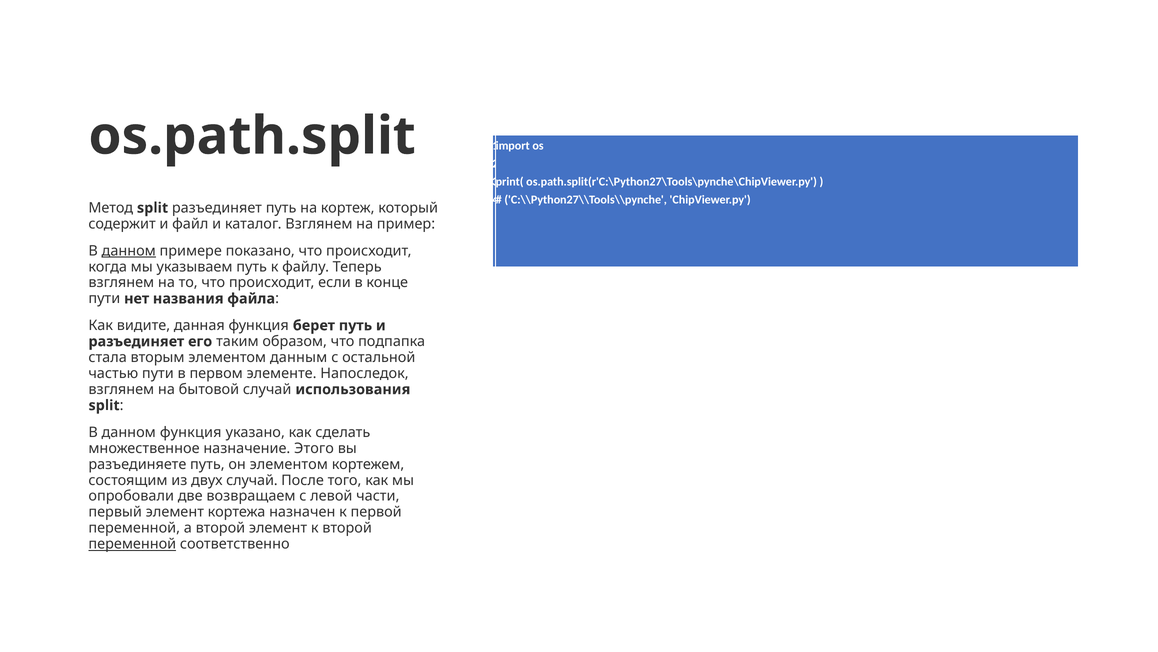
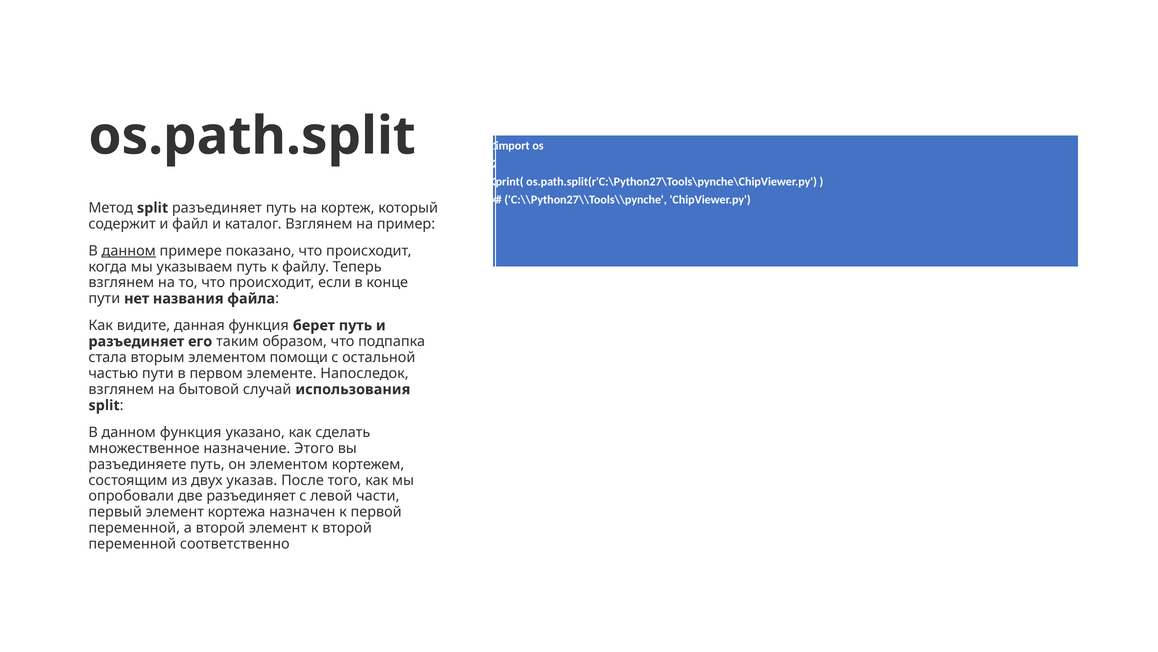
данным: данным -> помощи (299, 357)
двух случай: случай -> указав (252, 480)
две возвращаем: возвращаем -> разъединяет (251, 496)
переменной underline: present -> none (132, 544)
